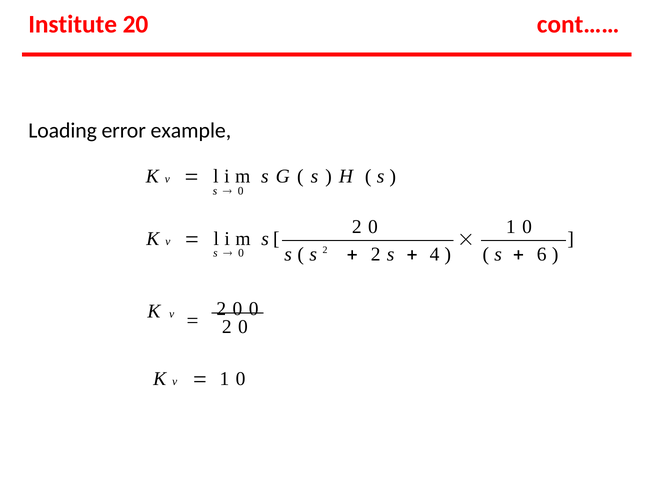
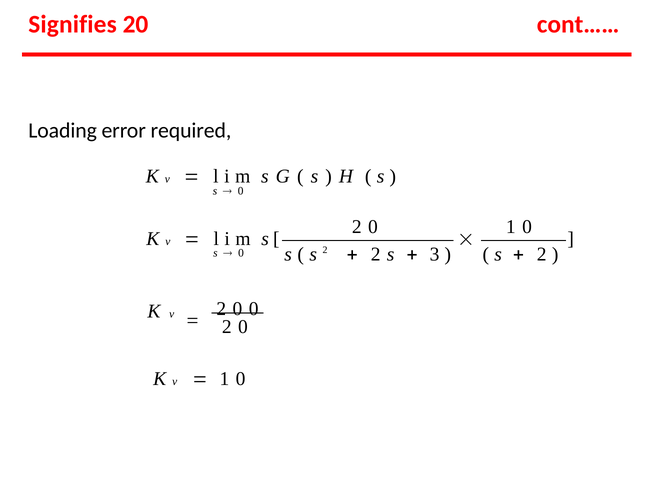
Institute: Institute -> Signifies (73, 25)
example: example -> required (191, 131)
4: 4 -> 3 (435, 254)
6: 6 -> 2 (542, 254)
